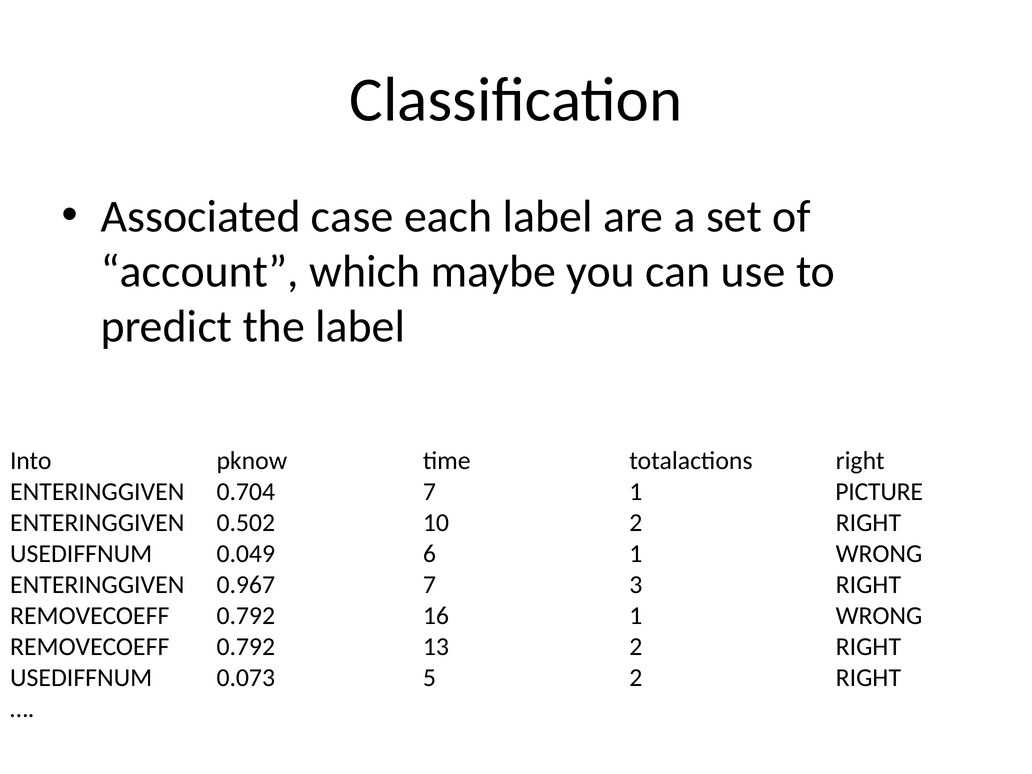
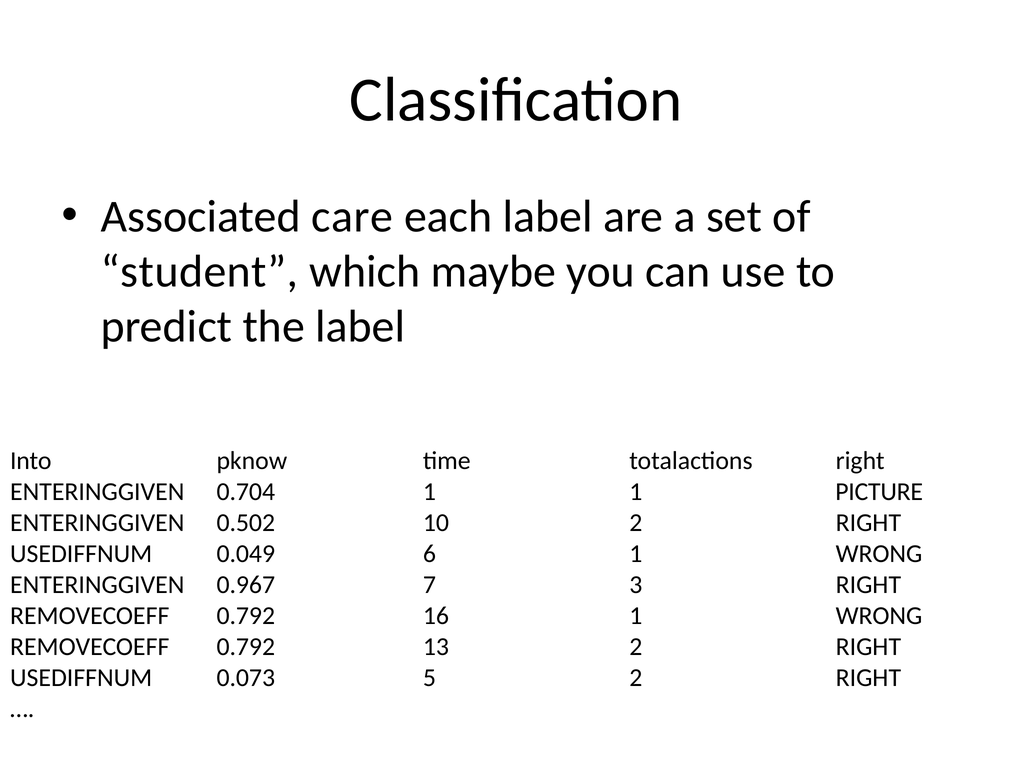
case: case -> care (352, 216)
account: account -> student (200, 272)
0.704 7: 7 -> 1 (429, 492)
